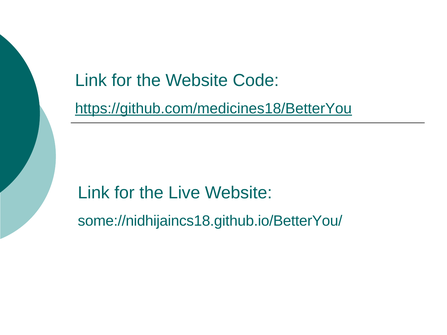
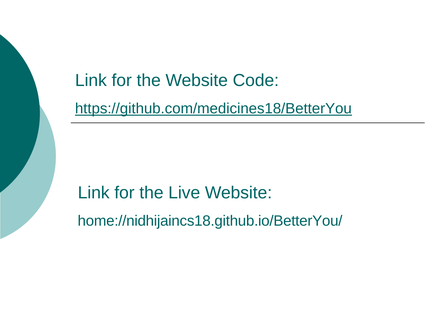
some://nidhijaincs18.github.io/BetterYou/: some://nidhijaincs18.github.io/BetterYou/ -> home://nidhijaincs18.github.io/BetterYou/ (210, 221)
